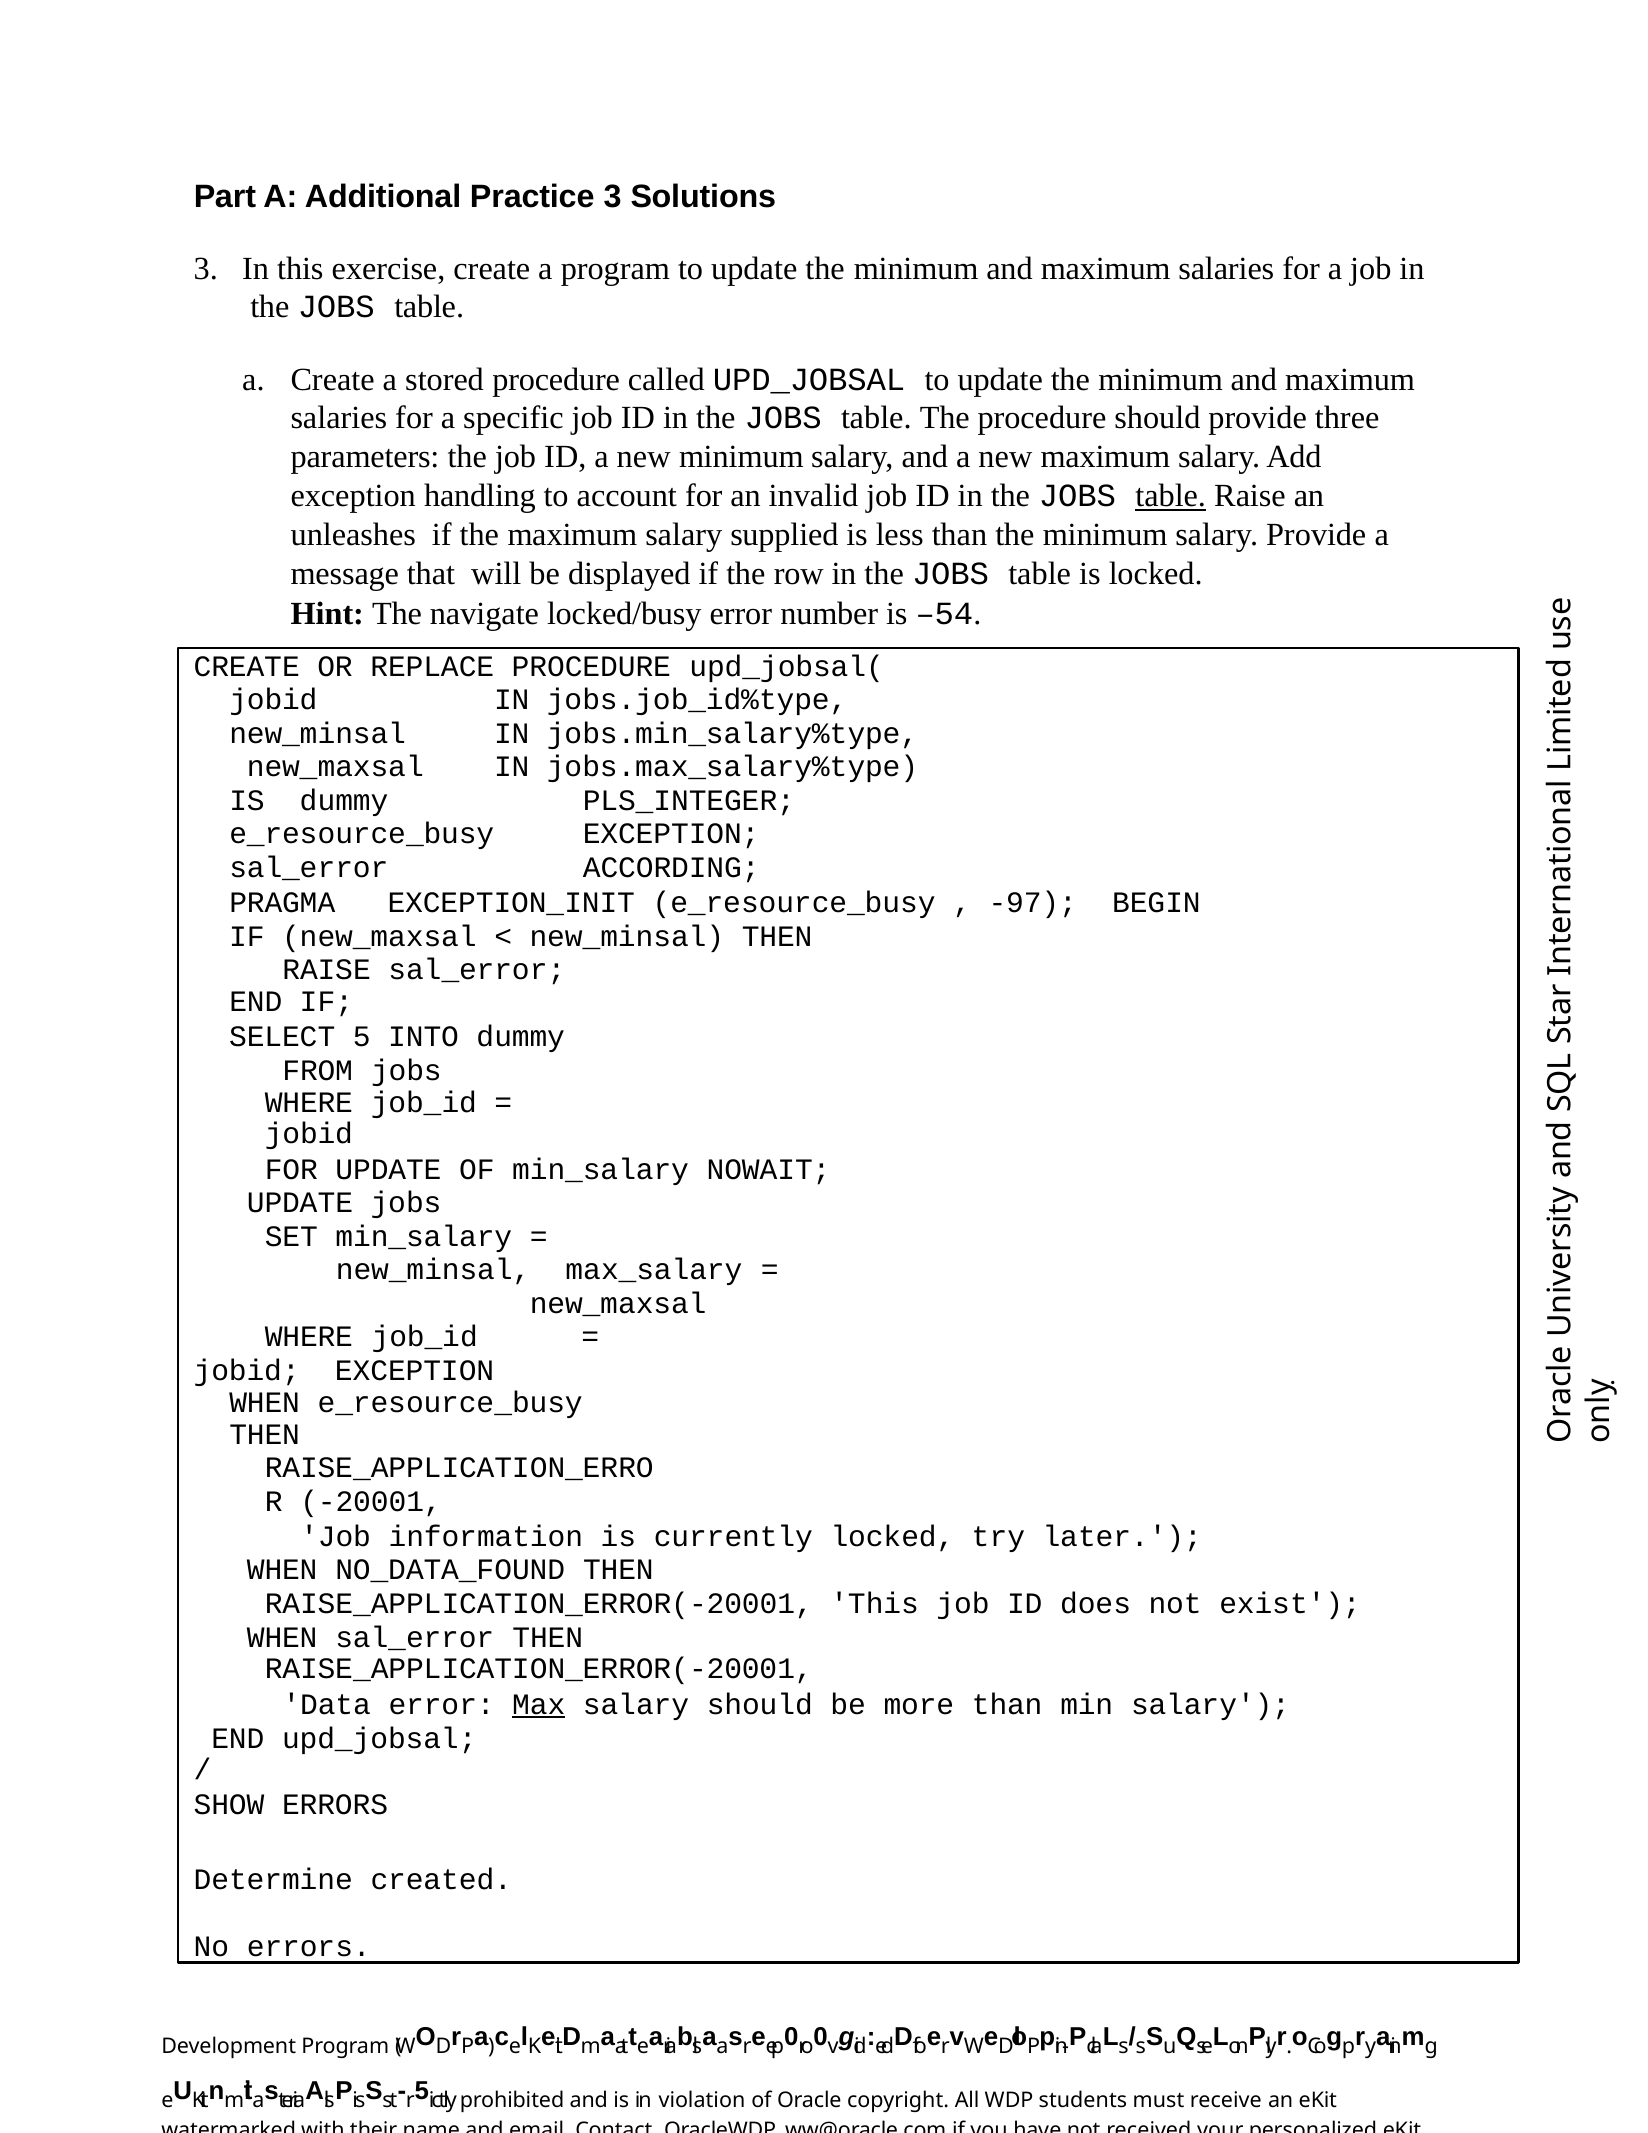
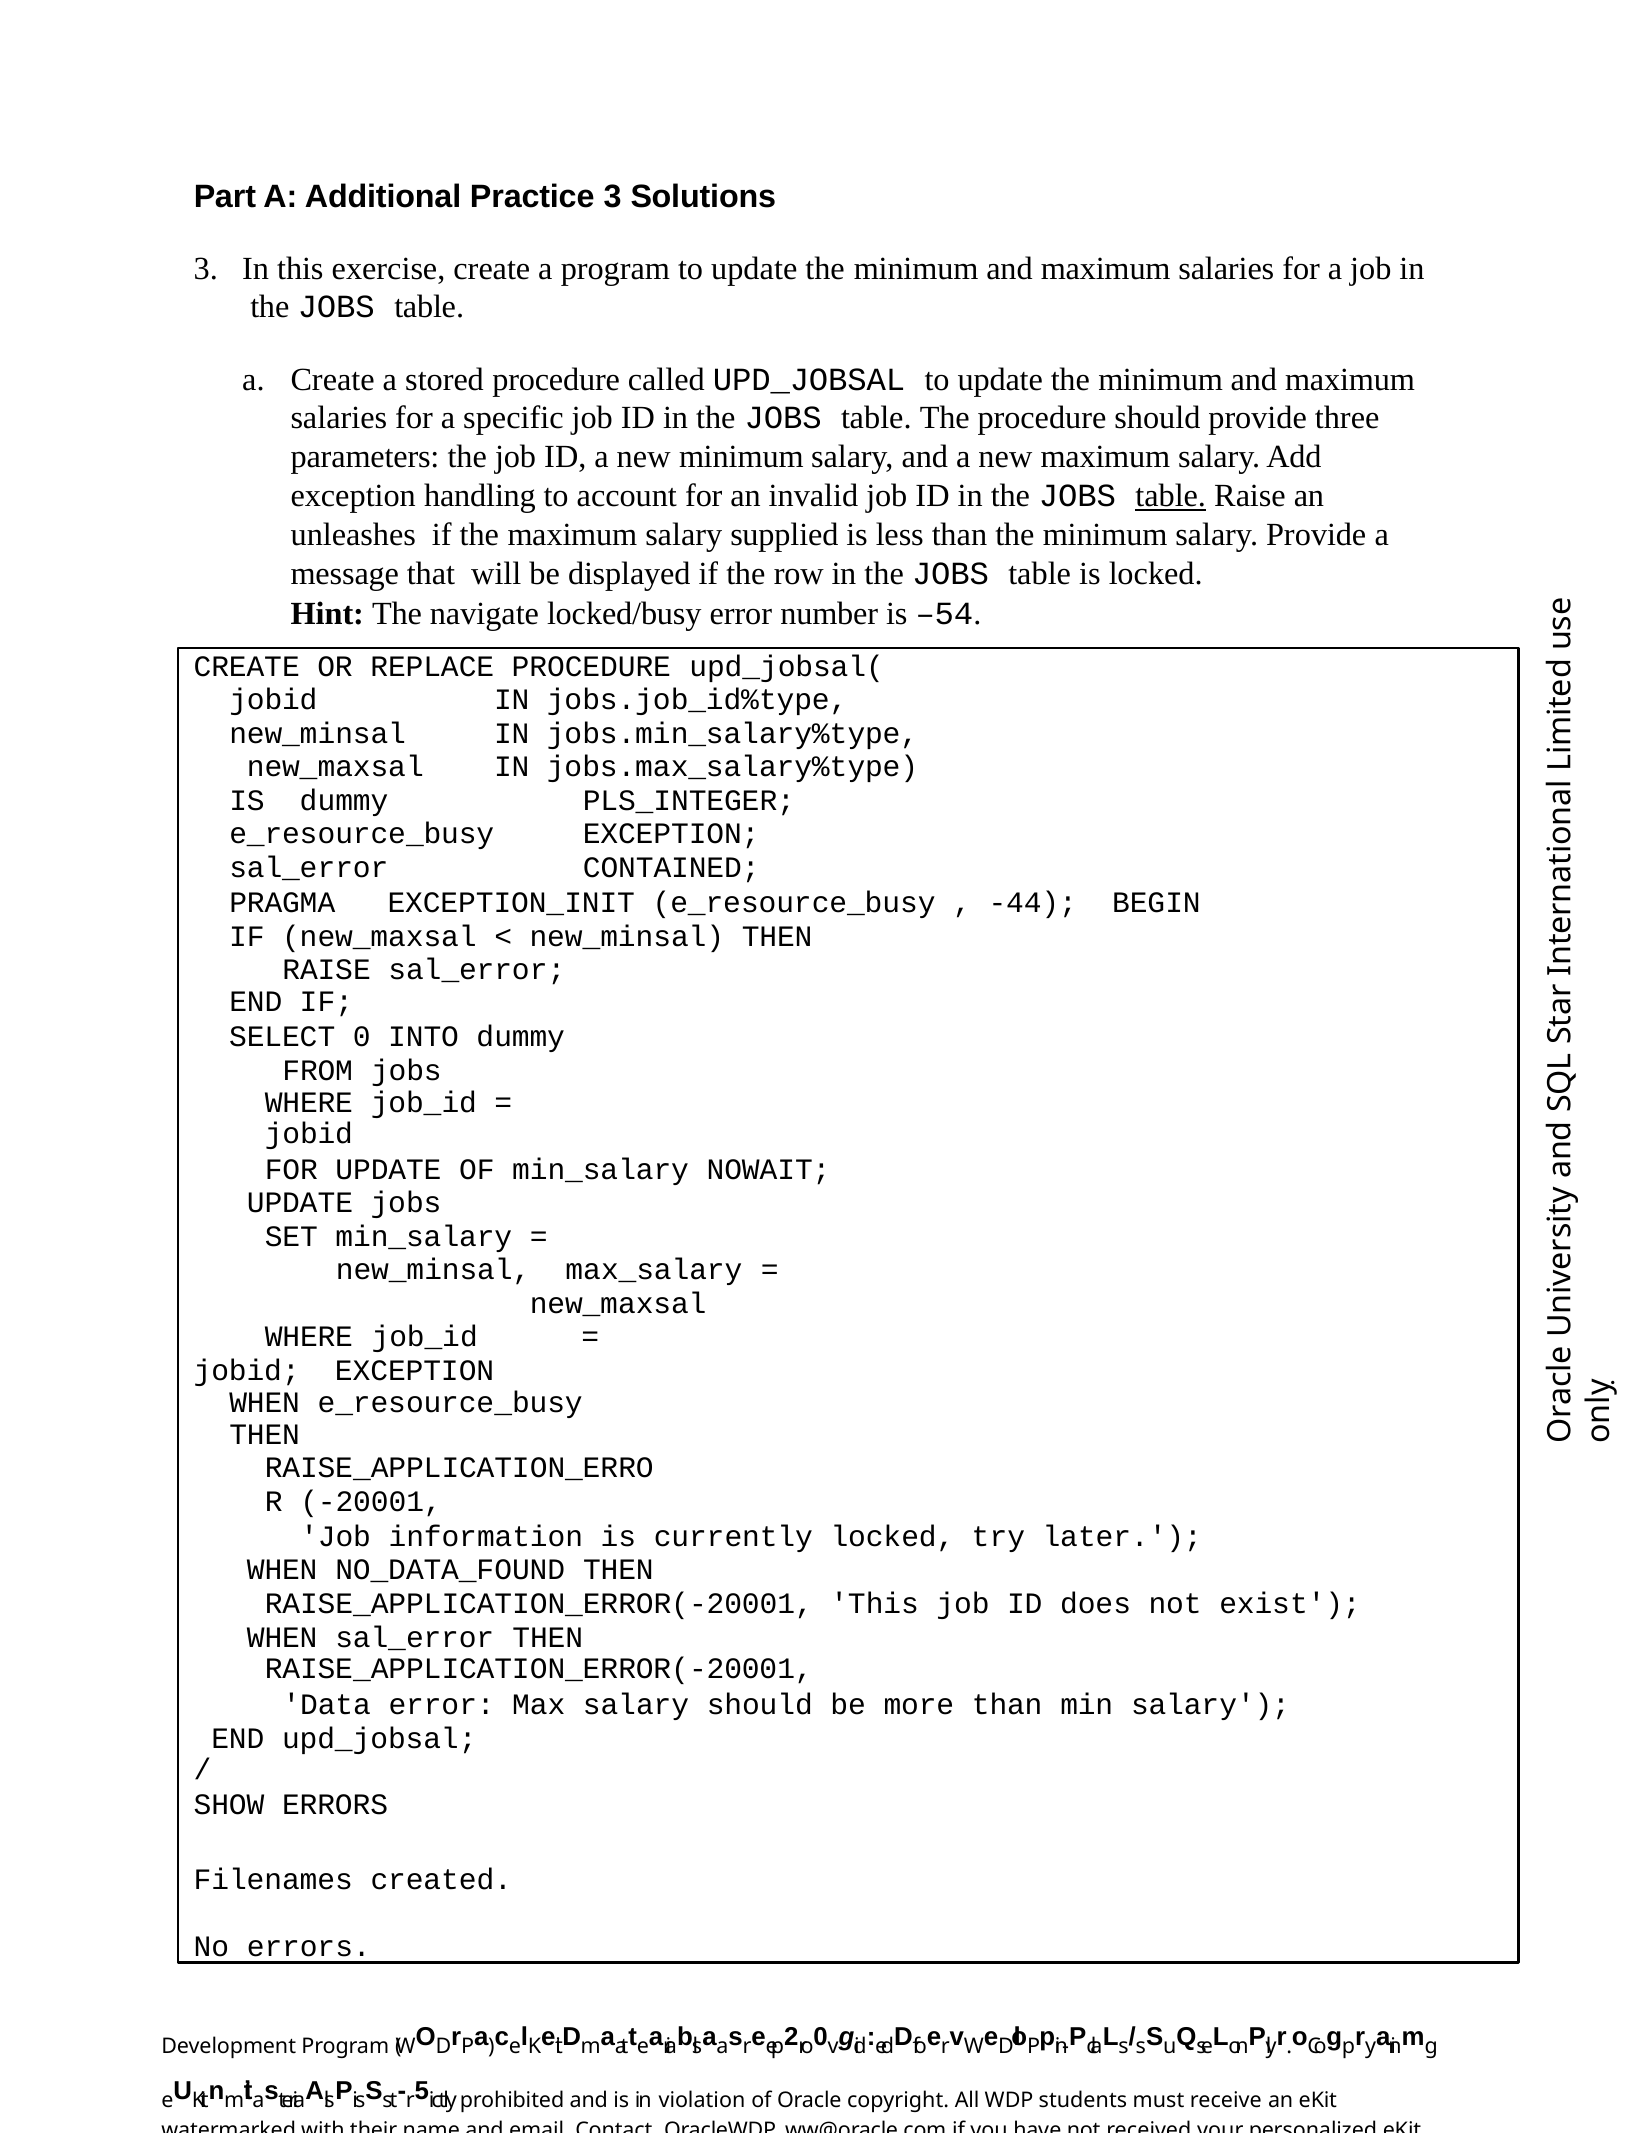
ACCORDING: ACCORDING -> CONTAINED (671, 867)
-97: -97 -> -44 (1033, 902)
SELECT 5: 5 -> 0 (362, 1037)
Max underline: present -> none (539, 1704)
Determine: Determine -> Filenames (273, 1879)
0: 0 -> 2 (791, 2037)
